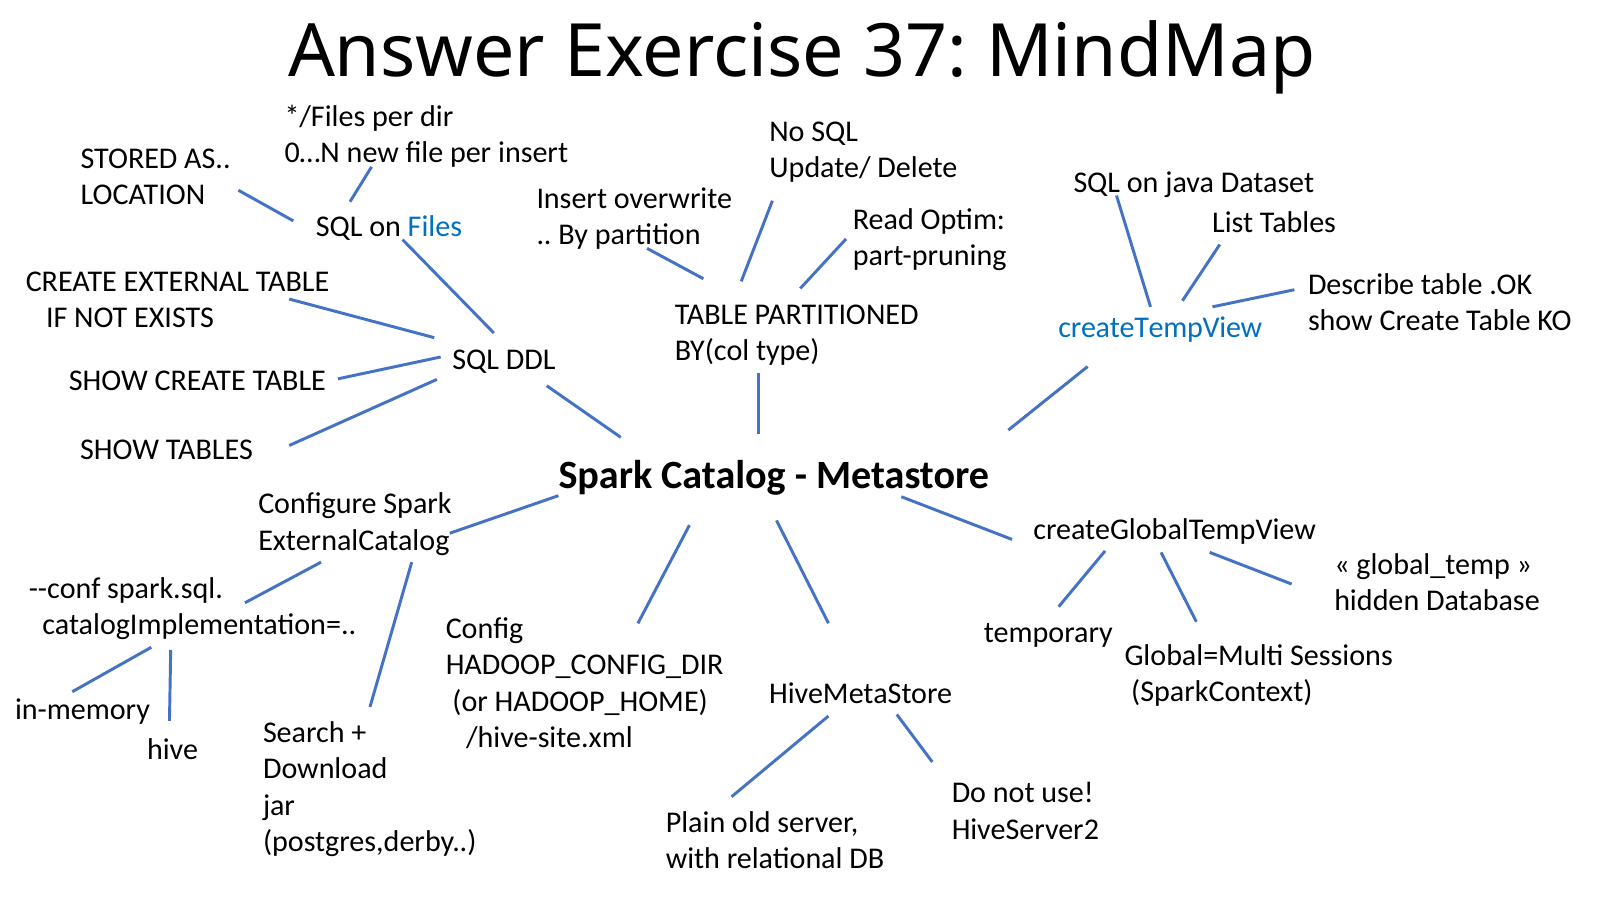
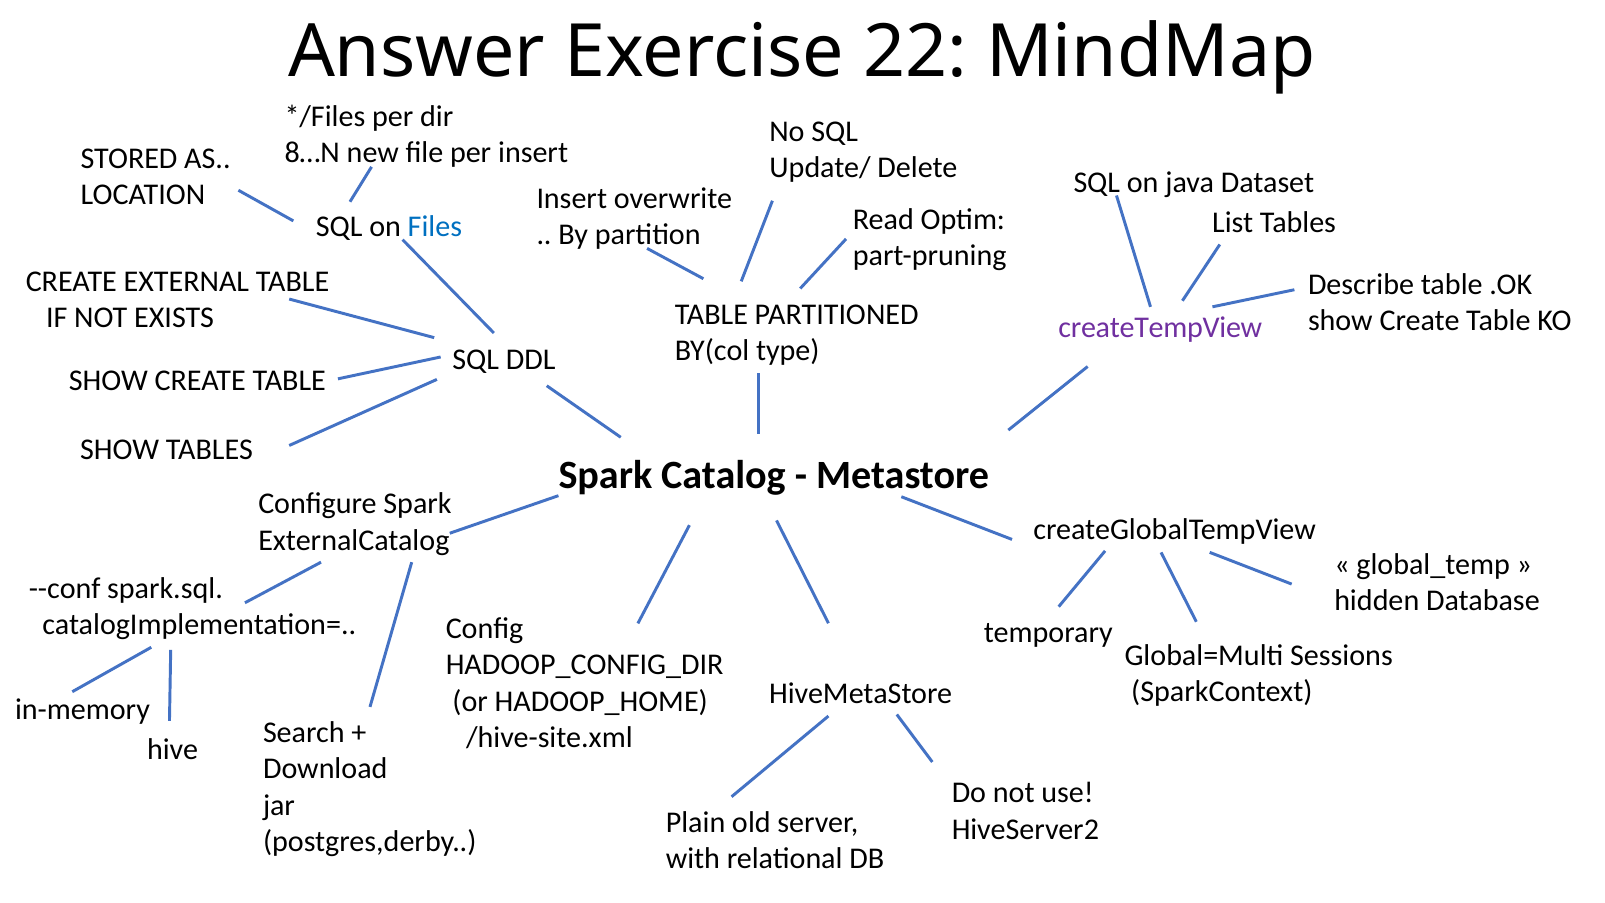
37: 37 -> 22 (915, 53)
0…N: 0…N -> 8…N (312, 153)
createTempView colour: blue -> purple (1160, 327)
